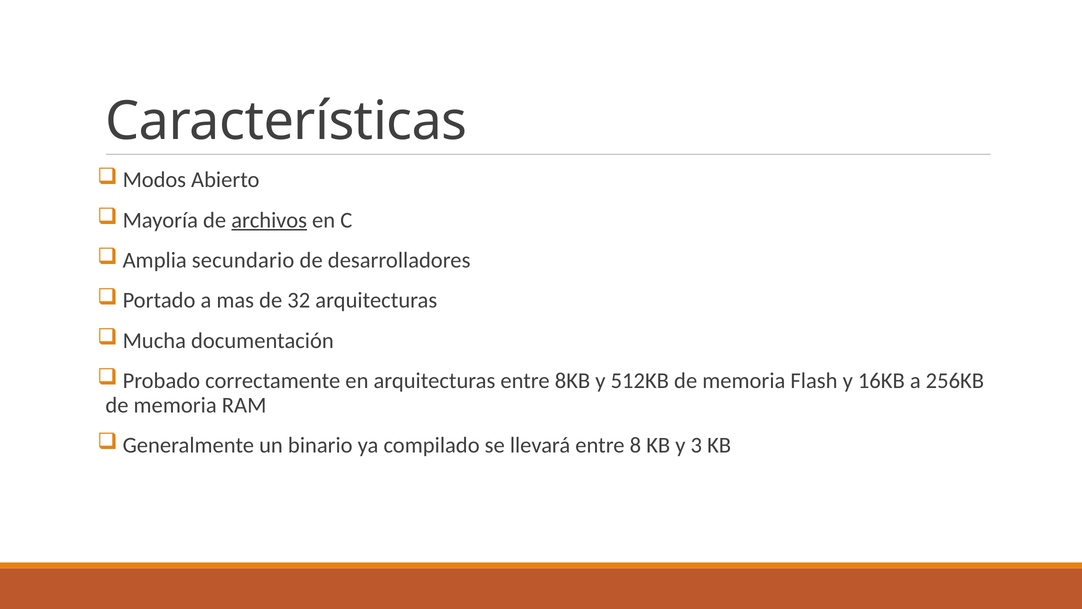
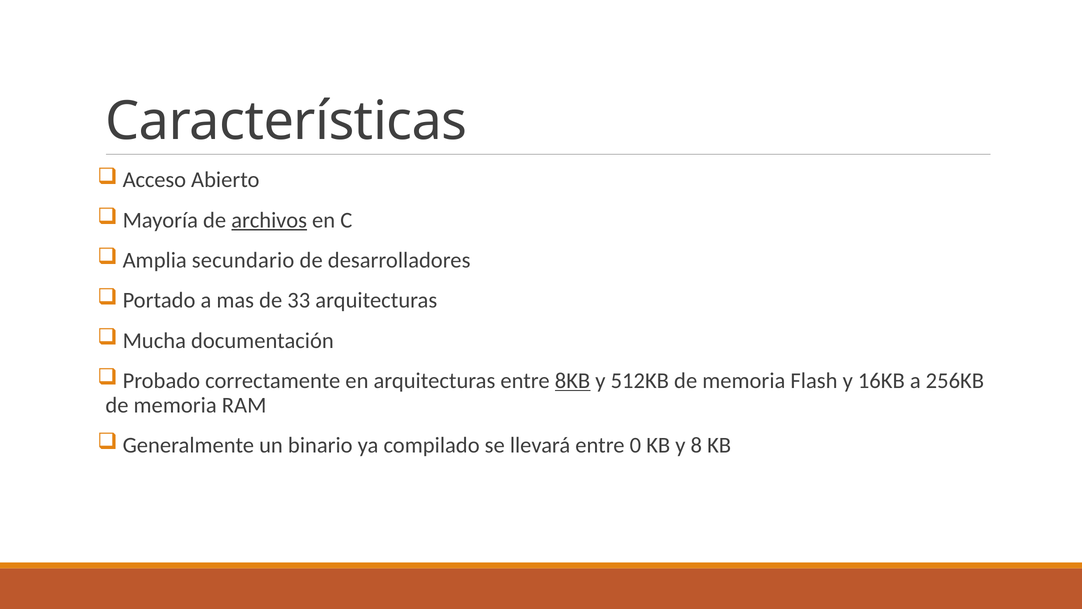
Modos: Modos -> Acceso (154, 180)
32: 32 -> 33 (299, 300)
8KB underline: none -> present (573, 381)
8: 8 -> 0 (635, 445)
3: 3 -> 8 (696, 445)
